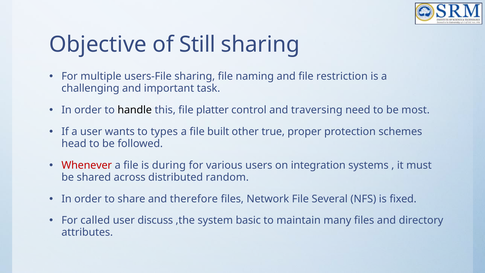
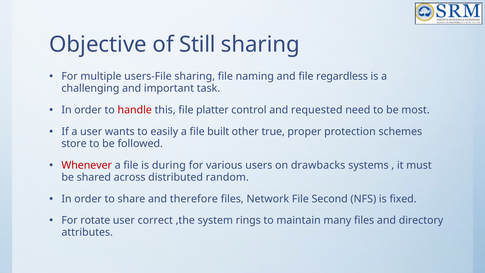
restriction: restriction -> regardless (342, 76)
handle colour: black -> red (135, 110)
traversing: traversing -> requested (317, 110)
types: types -> easily (164, 131)
head: head -> store (74, 144)
integration: integration -> drawbacks (318, 165)
Several: Several -> Second (330, 199)
called: called -> rotate (95, 220)
discuss: discuss -> correct (155, 220)
basic: basic -> rings (248, 220)
